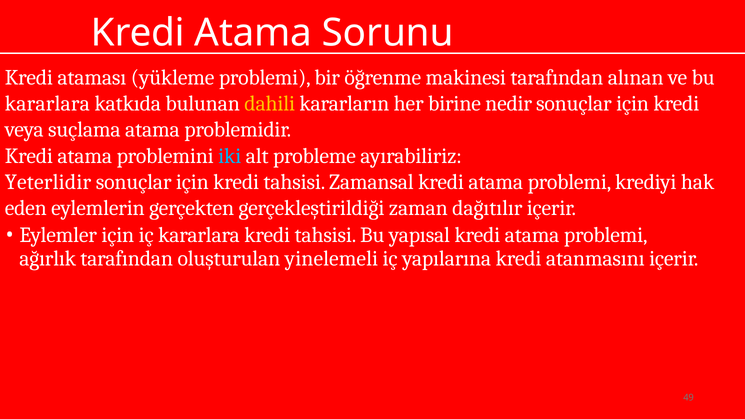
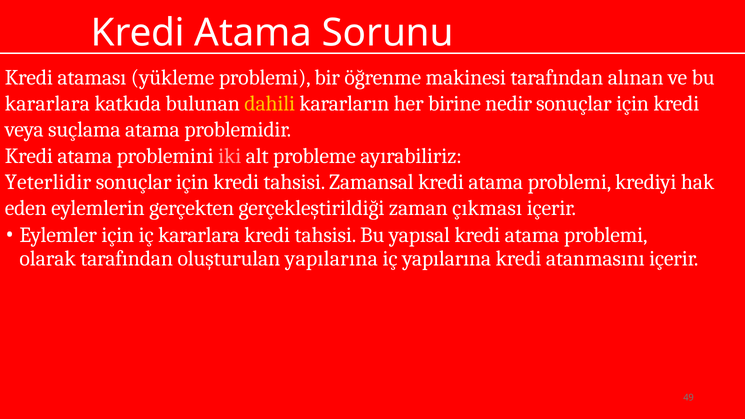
iki colour: light blue -> pink (230, 156)
dağıtılır: dağıtılır -> çıkması (487, 208)
ağırlık: ağırlık -> olarak (48, 259)
oluşturulan yinelemeli: yinelemeli -> yapılarına (331, 259)
